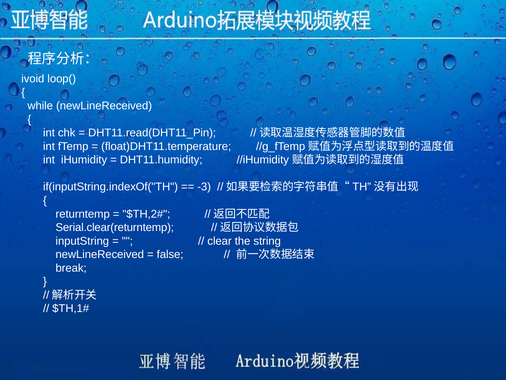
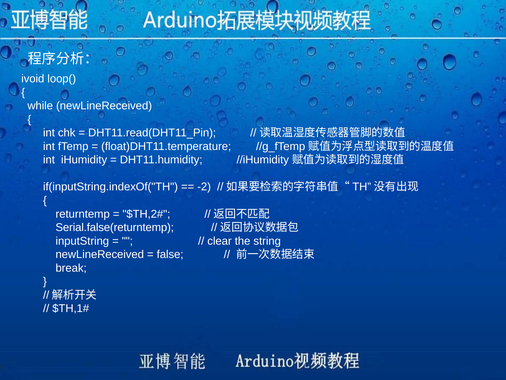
-3: -3 -> -2 (204, 187)
Serial.clear(returntemp: Serial.clear(returntemp -> Serial.false(returntemp (115, 227)
